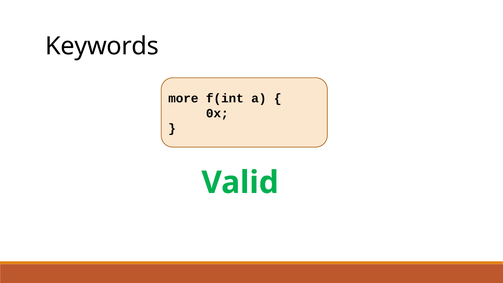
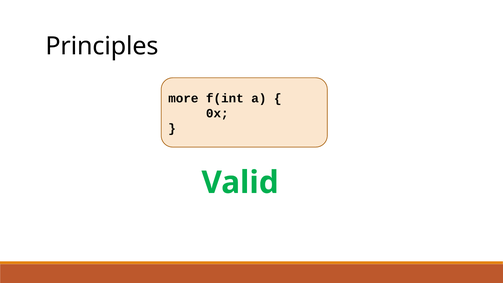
Keywords: Keywords -> Principles (102, 46)
